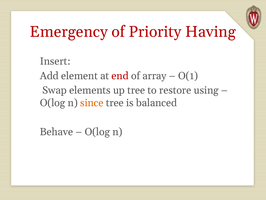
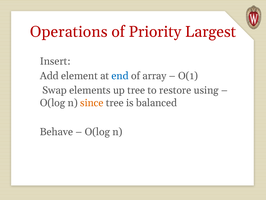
Emergency: Emergency -> Operations (69, 32)
Having: Having -> Largest (211, 32)
end colour: red -> blue (120, 76)
